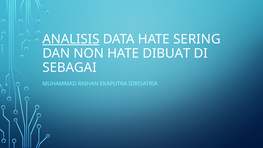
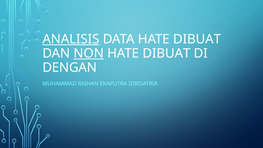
DATA HATE SERING: SERING -> DIBUAT (197, 39)
NON underline: none -> present (89, 53)
SEBAGAI: SEBAGAI -> DENGAN (70, 68)
